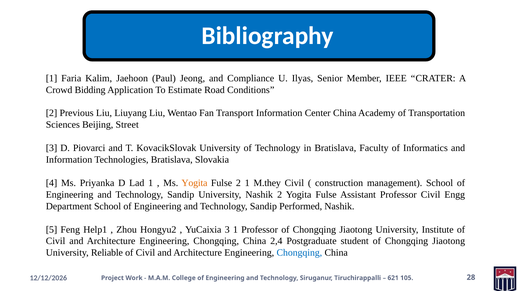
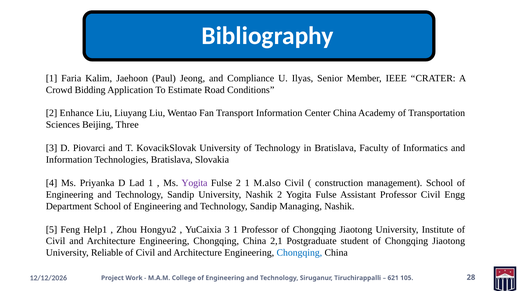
Previous: Previous -> Enhance (77, 113)
Street: Street -> Three (127, 125)
Yogita colour: orange -> purple (194, 183)
M.they: M.they -> M.also (267, 183)
Performed: Performed -> Managing (301, 206)
2,4: 2,4 -> 2,1 (276, 241)
